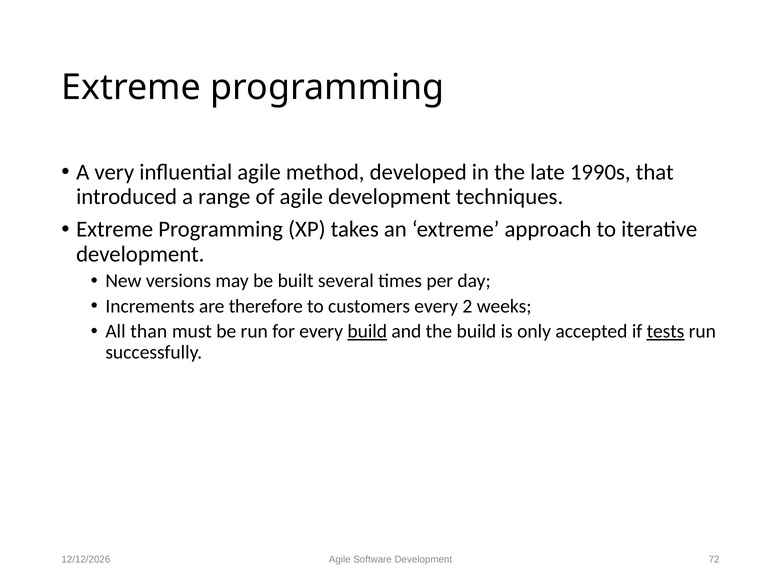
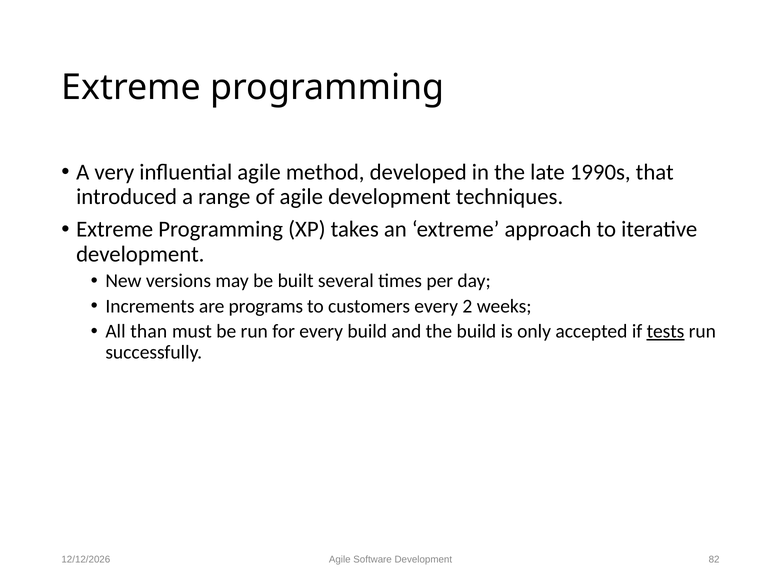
therefore: therefore -> programs (266, 306)
build underline: present -> none (367, 331)
72: 72 -> 82 (714, 559)
